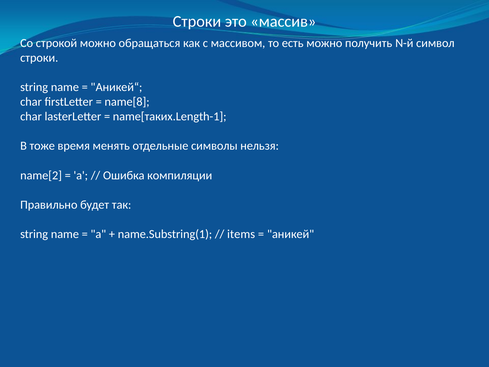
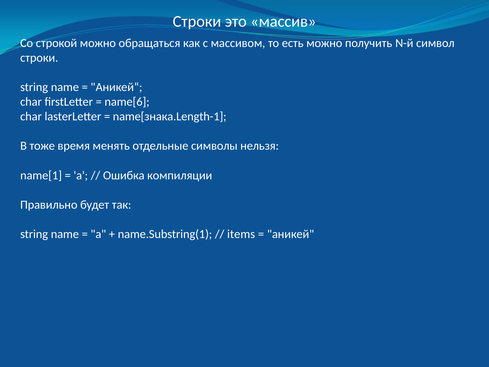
name[8: name[8 -> name[6 (127, 102)
name[таких.Length-1: name[таких.Length-1 -> name[знака.Length-1 (170, 117)
name[2: name[2 -> name[1 (41, 175)
